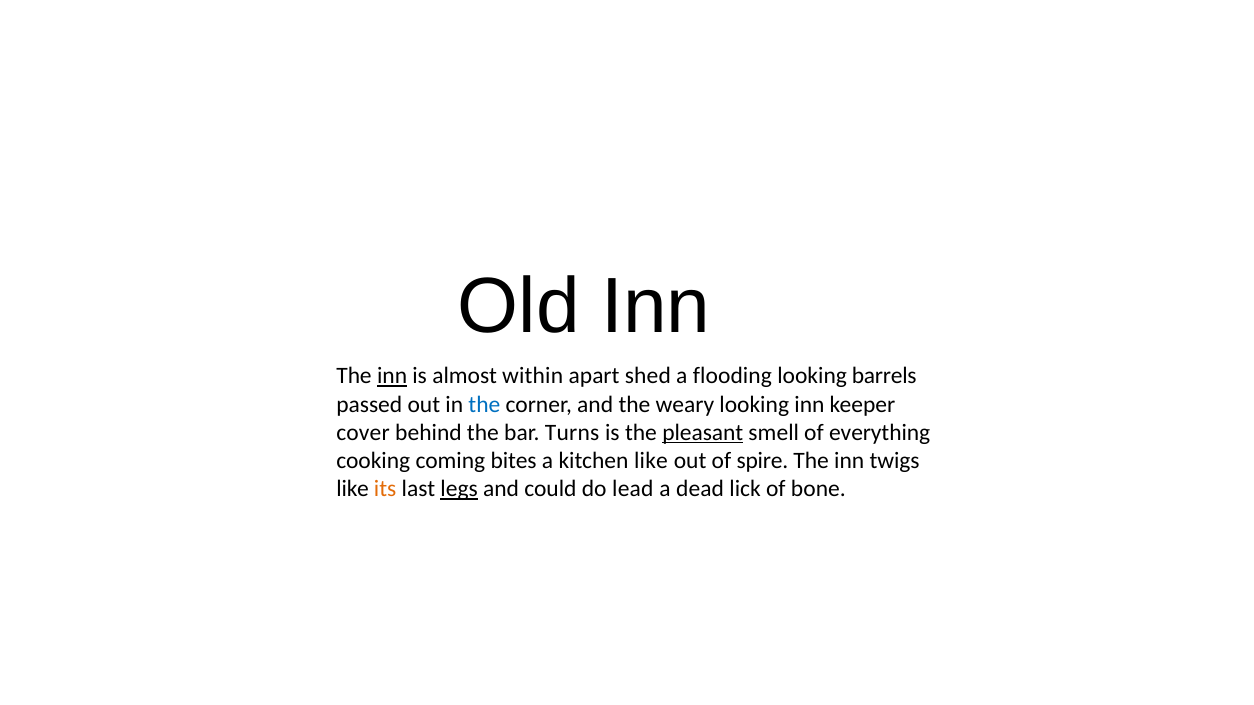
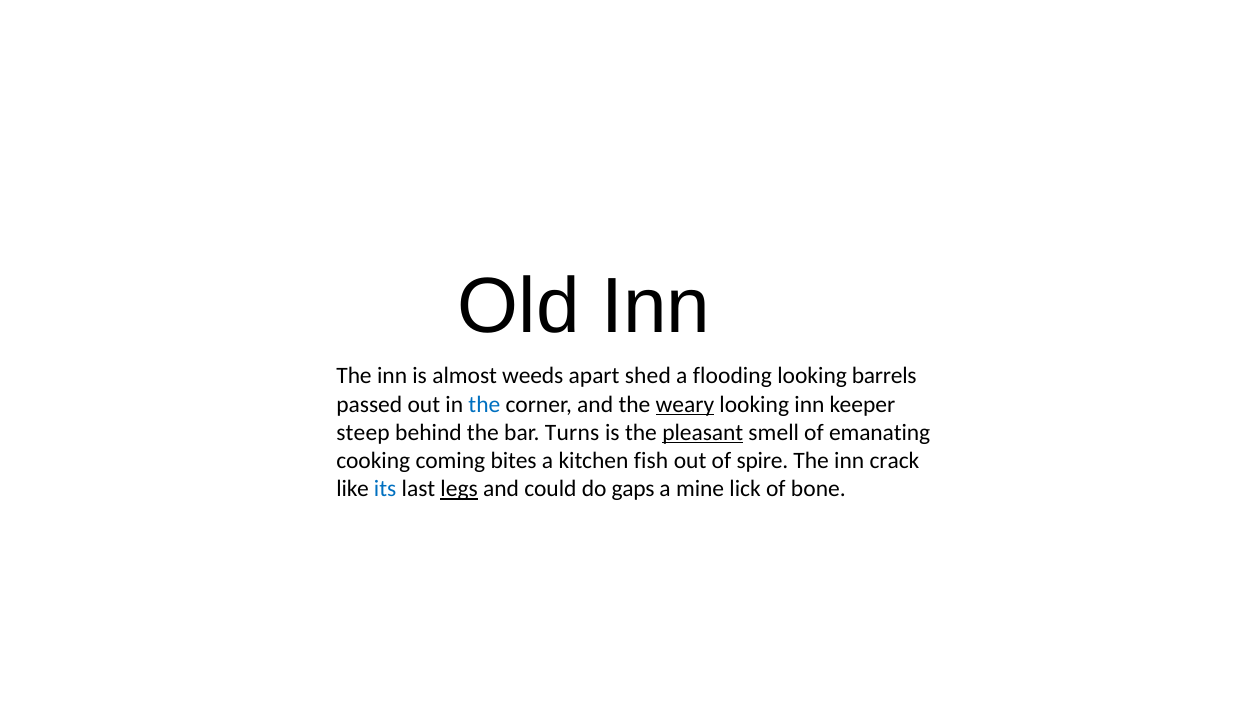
inn underline: present -> none (392, 376)
within: within -> weeds (533, 376)
weary underline: none -> present (685, 405)
cover: cover -> steep (363, 433)
everything: everything -> emanating (880, 433)
kitchen like: like -> fish (651, 461)
twigs: twigs -> crack (895, 461)
its colour: orange -> blue (385, 489)
lead: lead -> gaps (633, 489)
dead: dead -> mine (700, 489)
